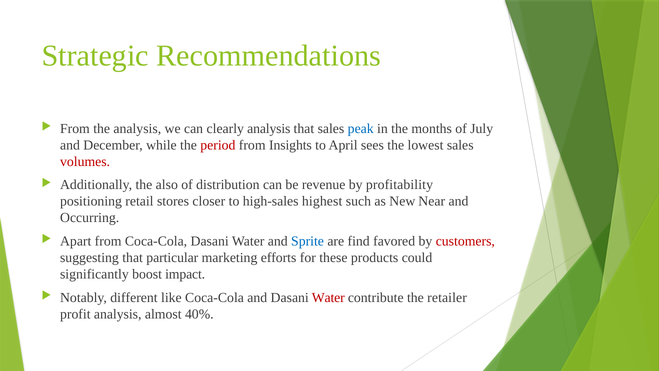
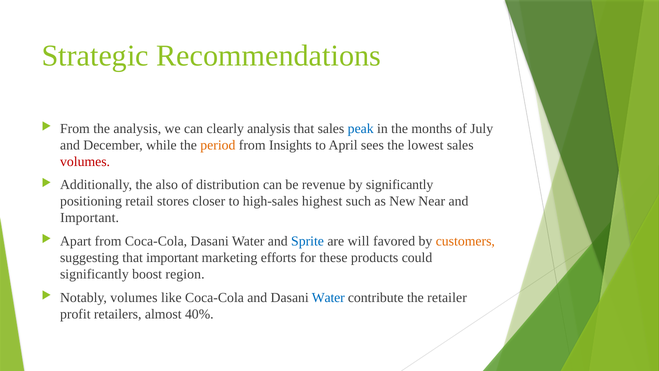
period colour: red -> orange (218, 145)
by profitability: profitability -> significantly (400, 185)
Occurring: Occurring -> Important (90, 218)
find: find -> will (359, 241)
customers colour: red -> orange (465, 241)
that particular: particular -> important (172, 258)
impact: impact -> region (185, 274)
Notably different: different -> volumes (134, 297)
Water colour: red -> blue (328, 297)
profit analysis: analysis -> retailers (118, 314)
